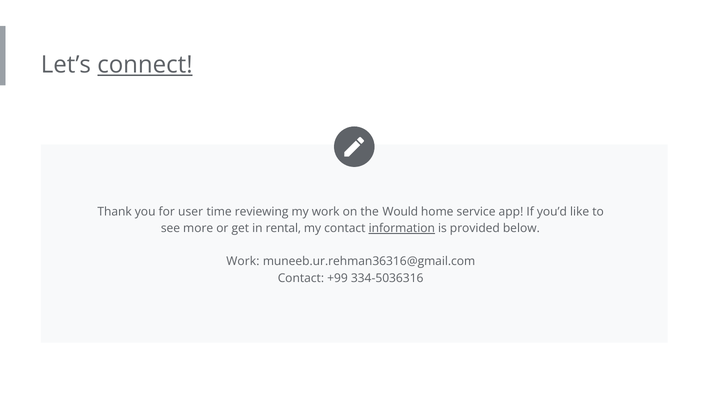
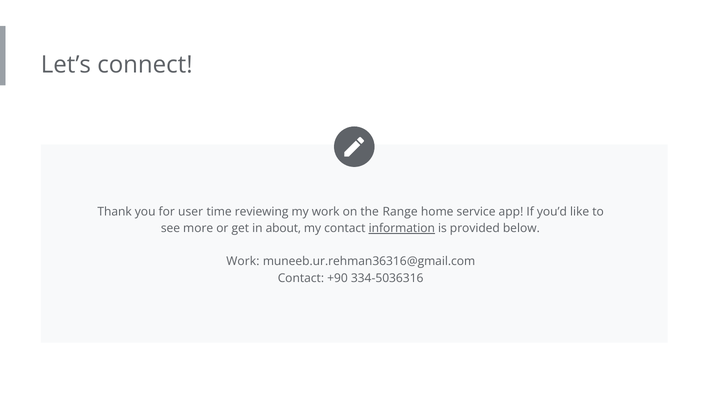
connect underline: present -> none (145, 65)
Would: Would -> Range (400, 212)
rental: rental -> about (283, 228)
+99: +99 -> +90 (338, 278)
